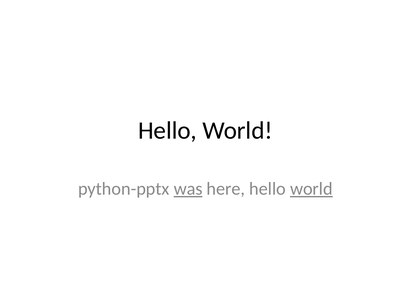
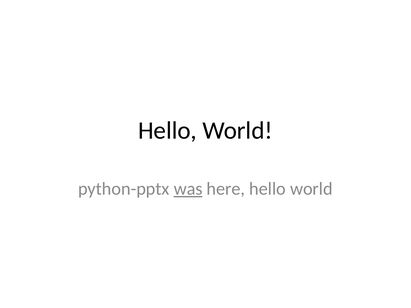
world underline: present -> none (311, 189)
